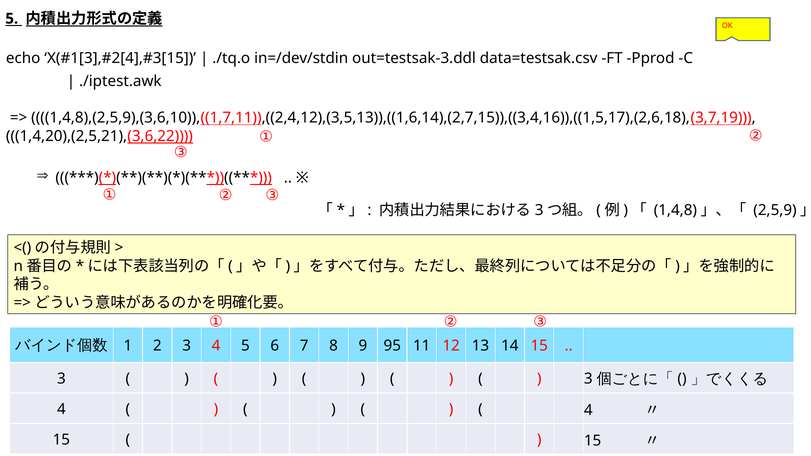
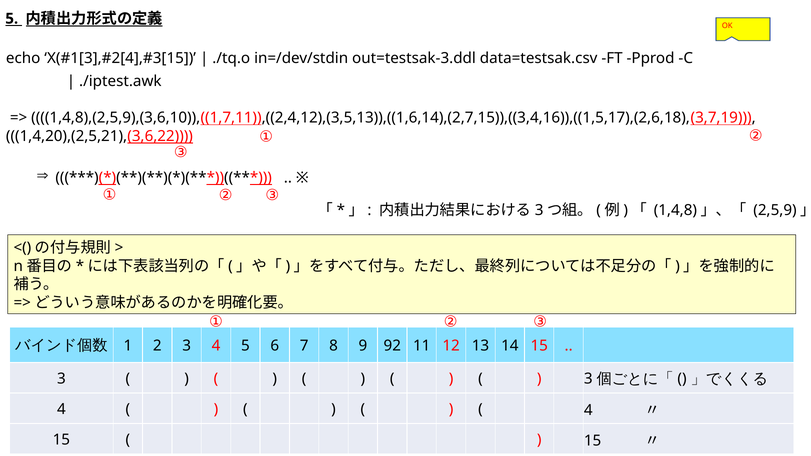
95: 95 -> 92 (392, 346)
